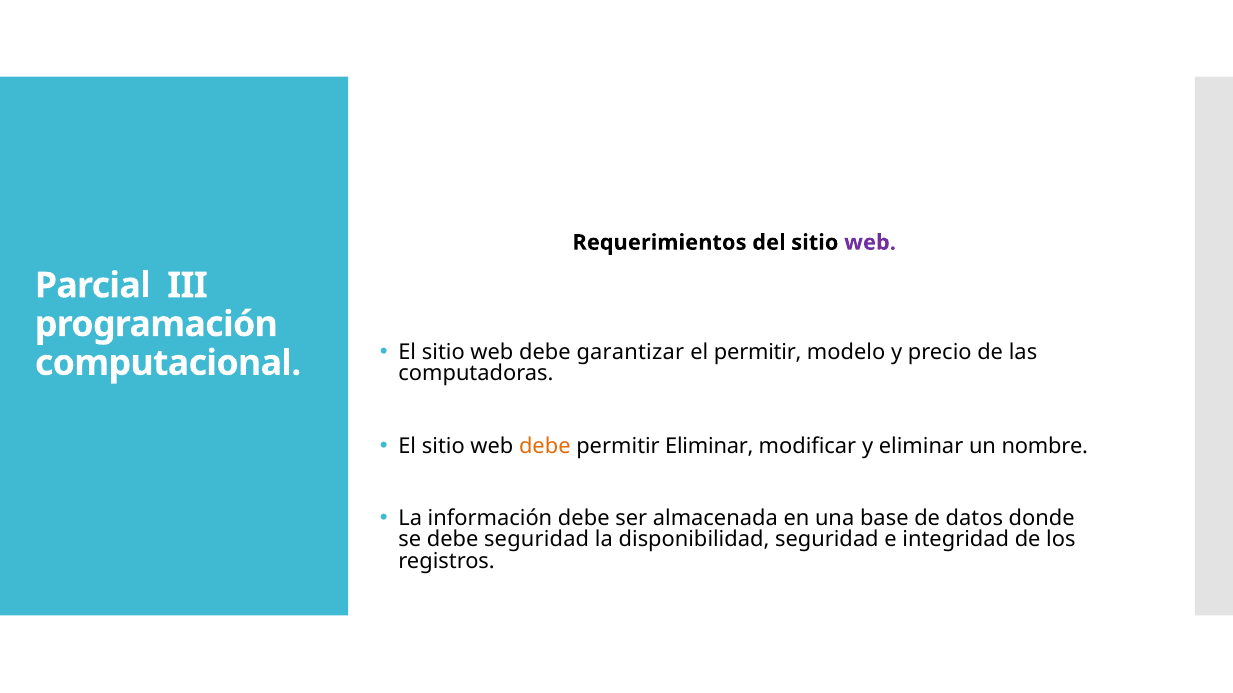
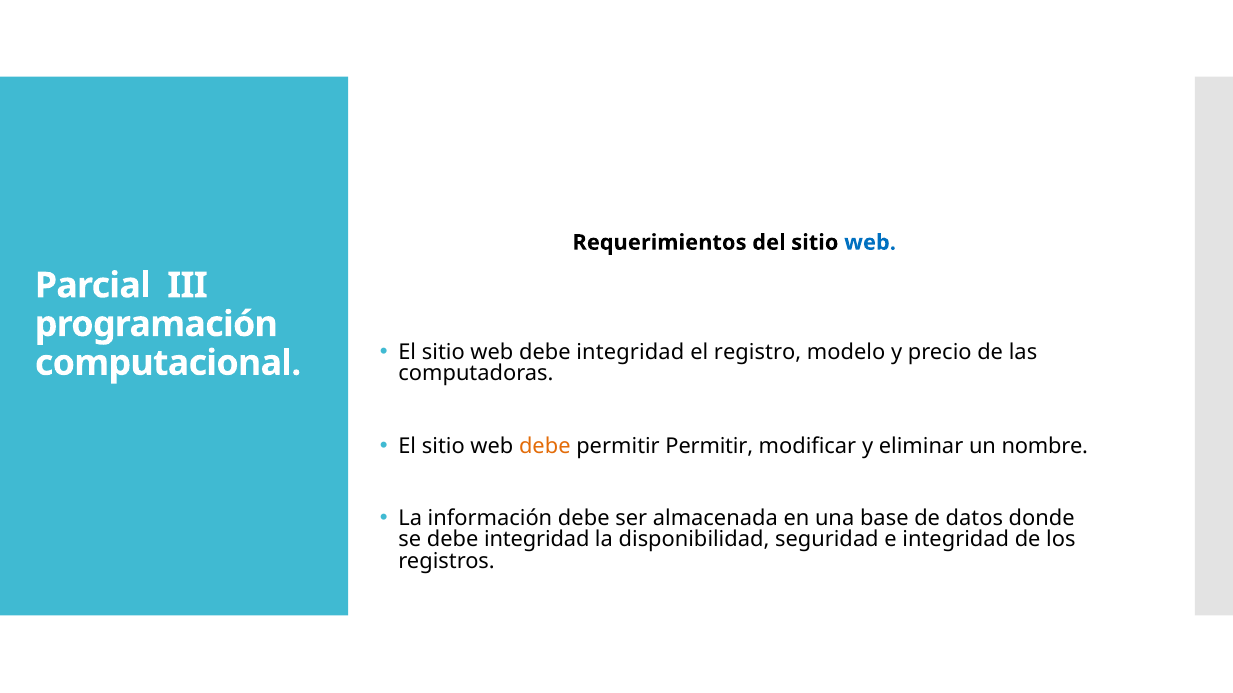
web colour: purple -> blue (870, 243)
web debe garantizar: garantizar -> integridad (630, 353)
el permitir: permitir -> registro (758, 353)
permitir Eliminar: Eliminar -> Permitir (709, 446)
se debe seguridad: seguridad -> integridad (537, 540)
